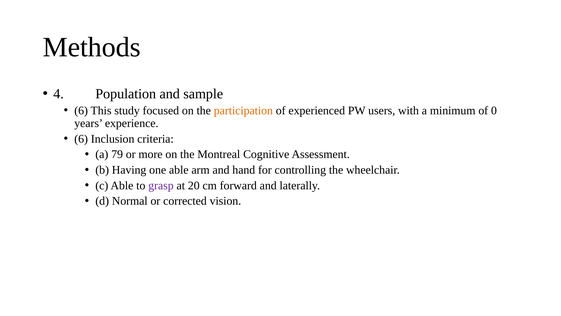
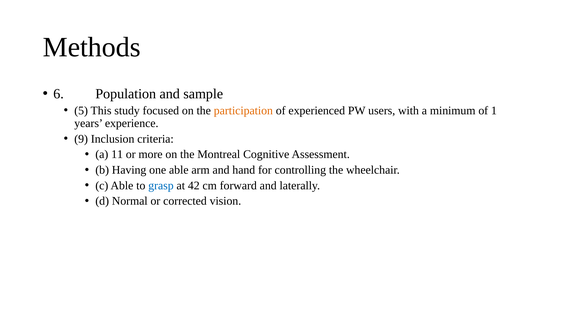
4: 4 -> 6 (59, 94)
6: 6 -> 5 (81, 110)
0: 0 -> 1 (494, 110)
6: 6 -> 9 (81, 139)
79: 79 -> 11 (117, 154)
grasp colour: purple -> blue (161, 185)
20: 20 -> 42 (194, 185)
